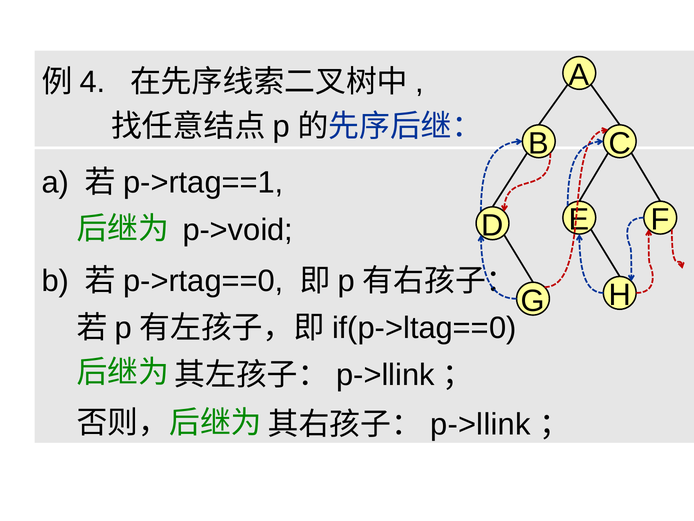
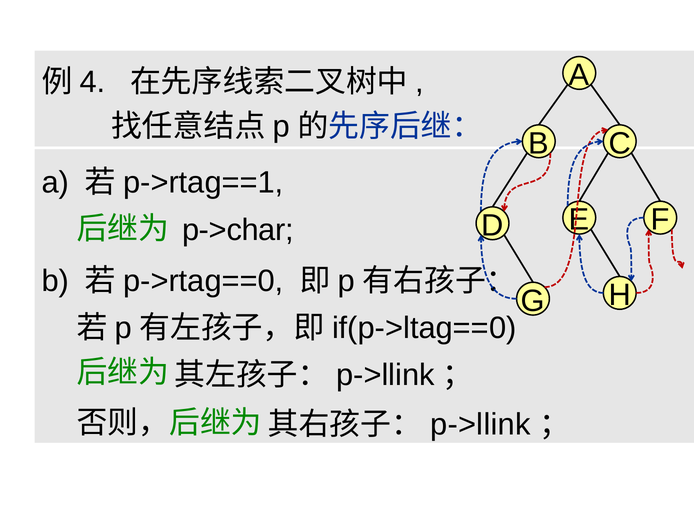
p->void: p->void -> p->char (238, 230)
